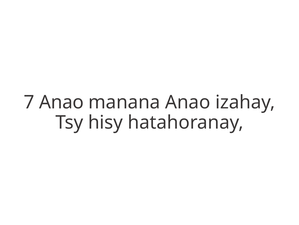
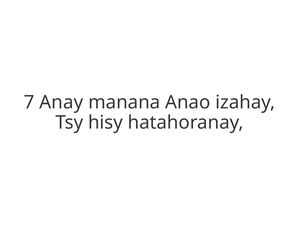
7 Anao: Anao -> Anay (61, 102)
